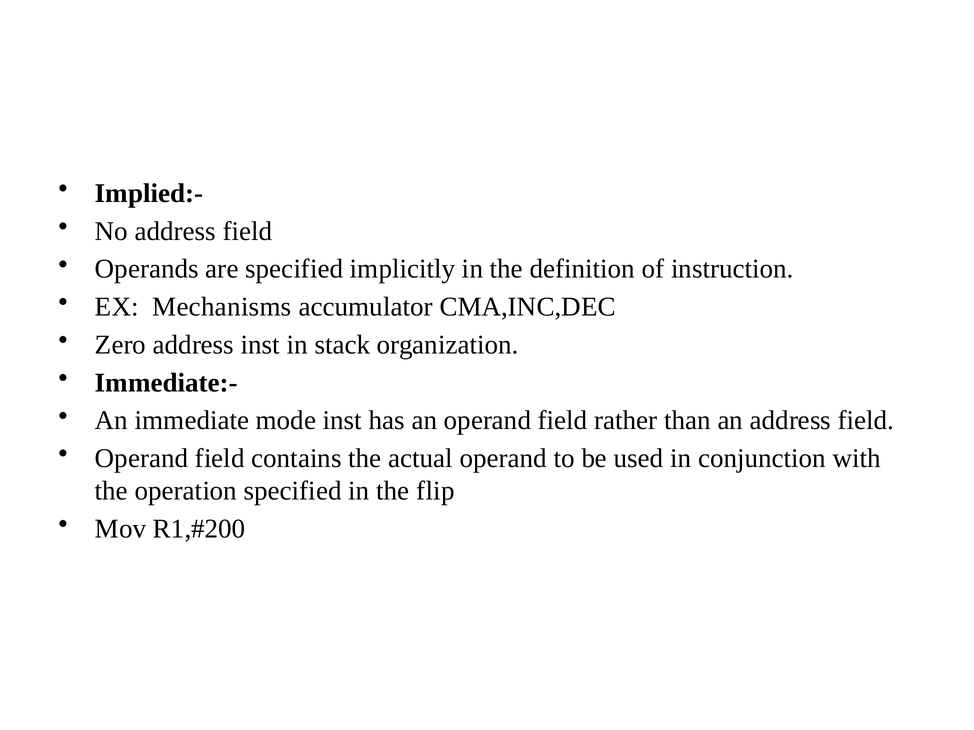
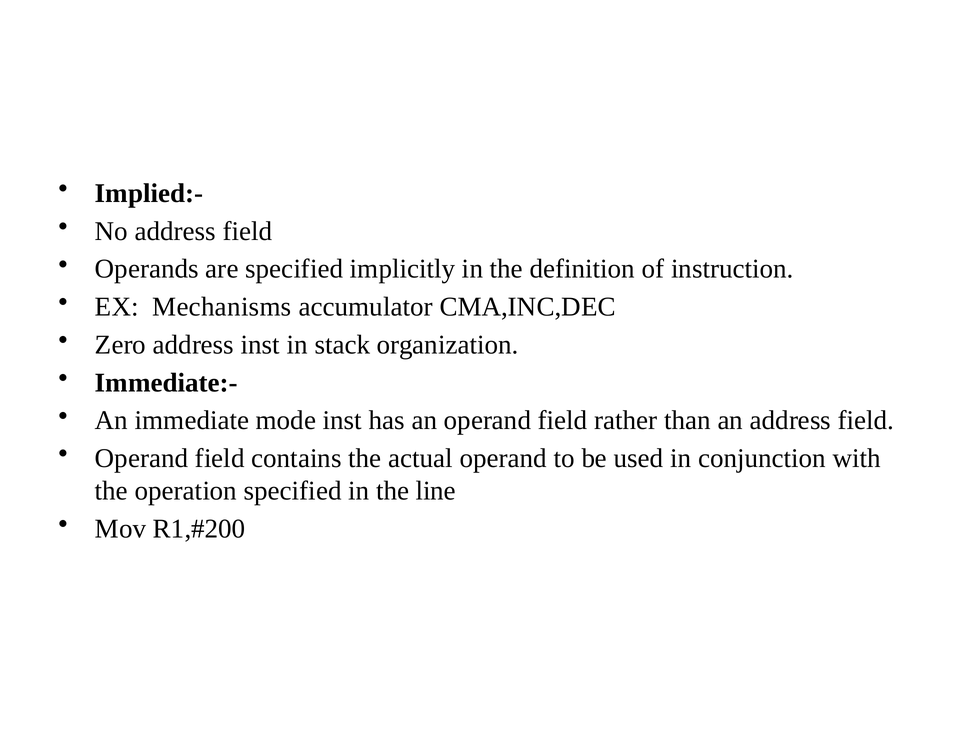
flip: flip -> line (436, 491)
